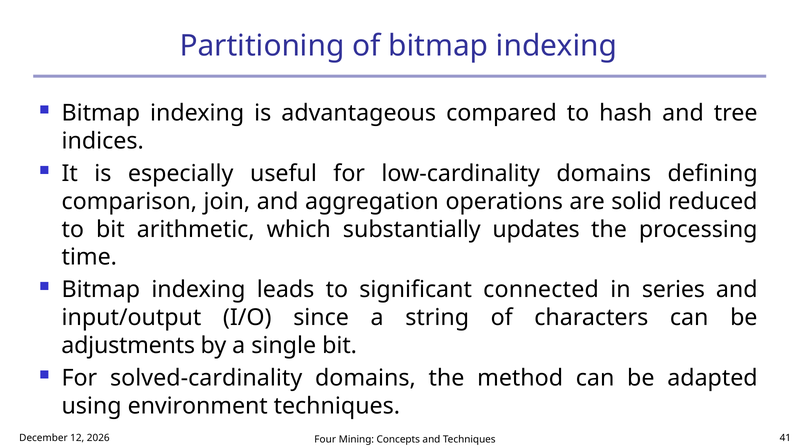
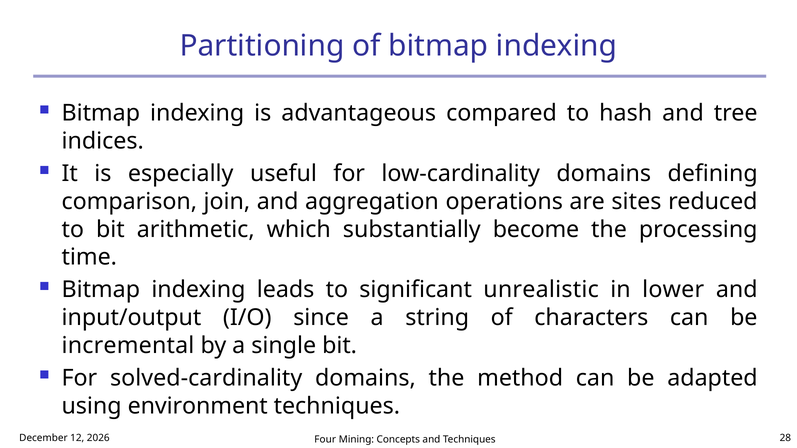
solid: solid -> sites (636, 202)
updates: updates -> become (536, 230)
connected: connected -> unrealistic (541, 290)
series: series -> lower (673, 290)
adjustments: adjustments -> incremental (128, 346)
41: 41 -> 28 (785, 438)
